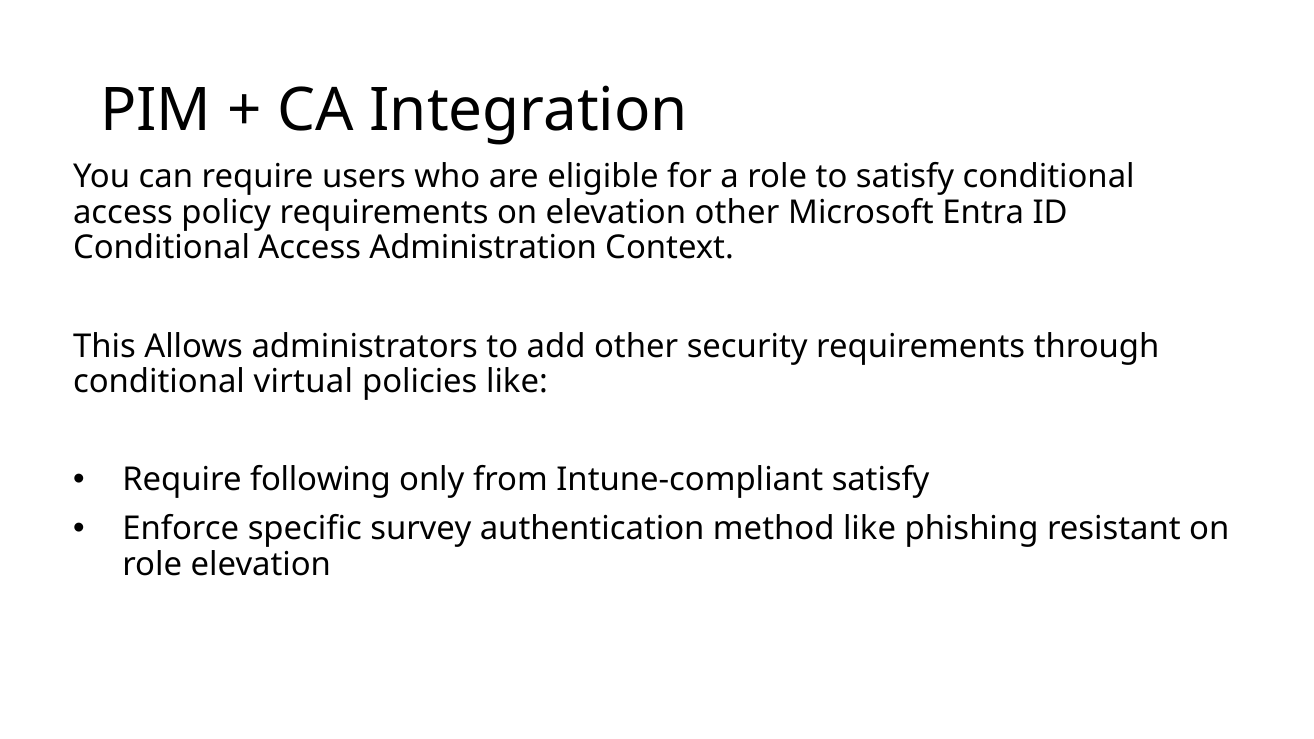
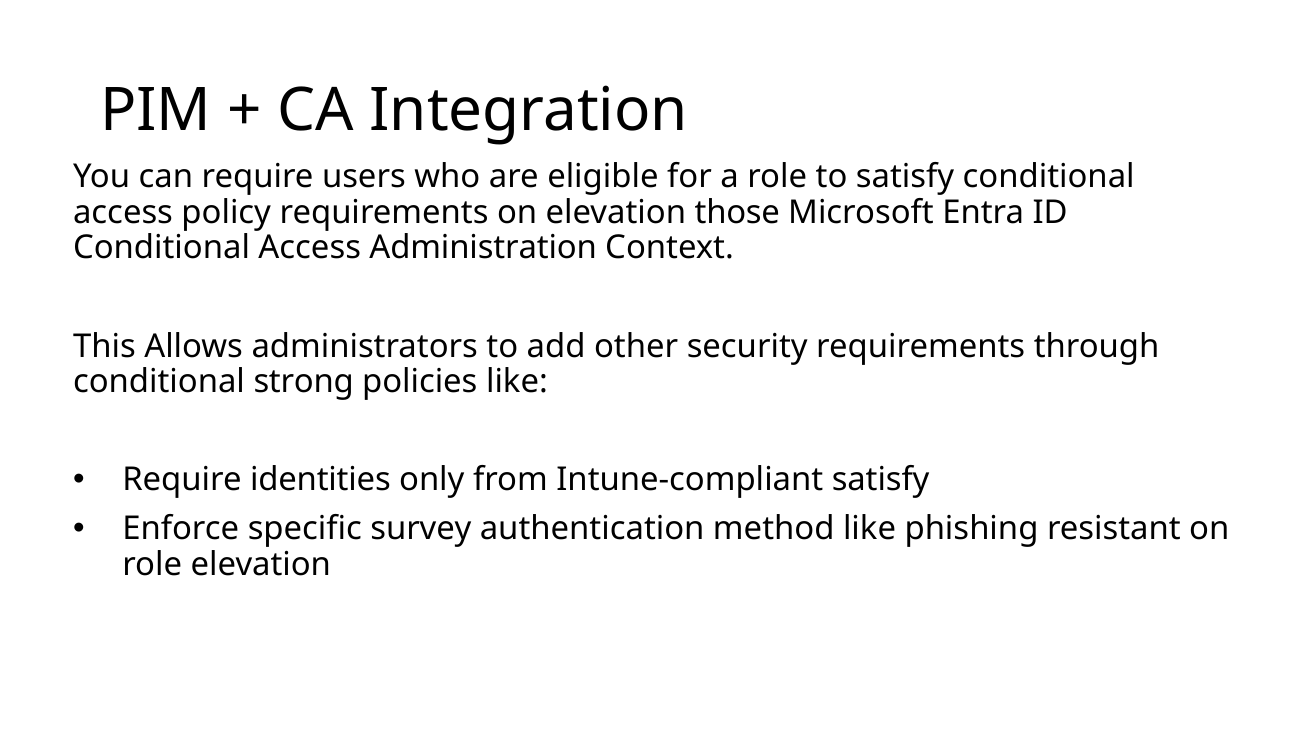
elevation other: other -> those (737, 213)
virtual: virtual -> strong (304, 382)
following: following -> identities (320, 480)
